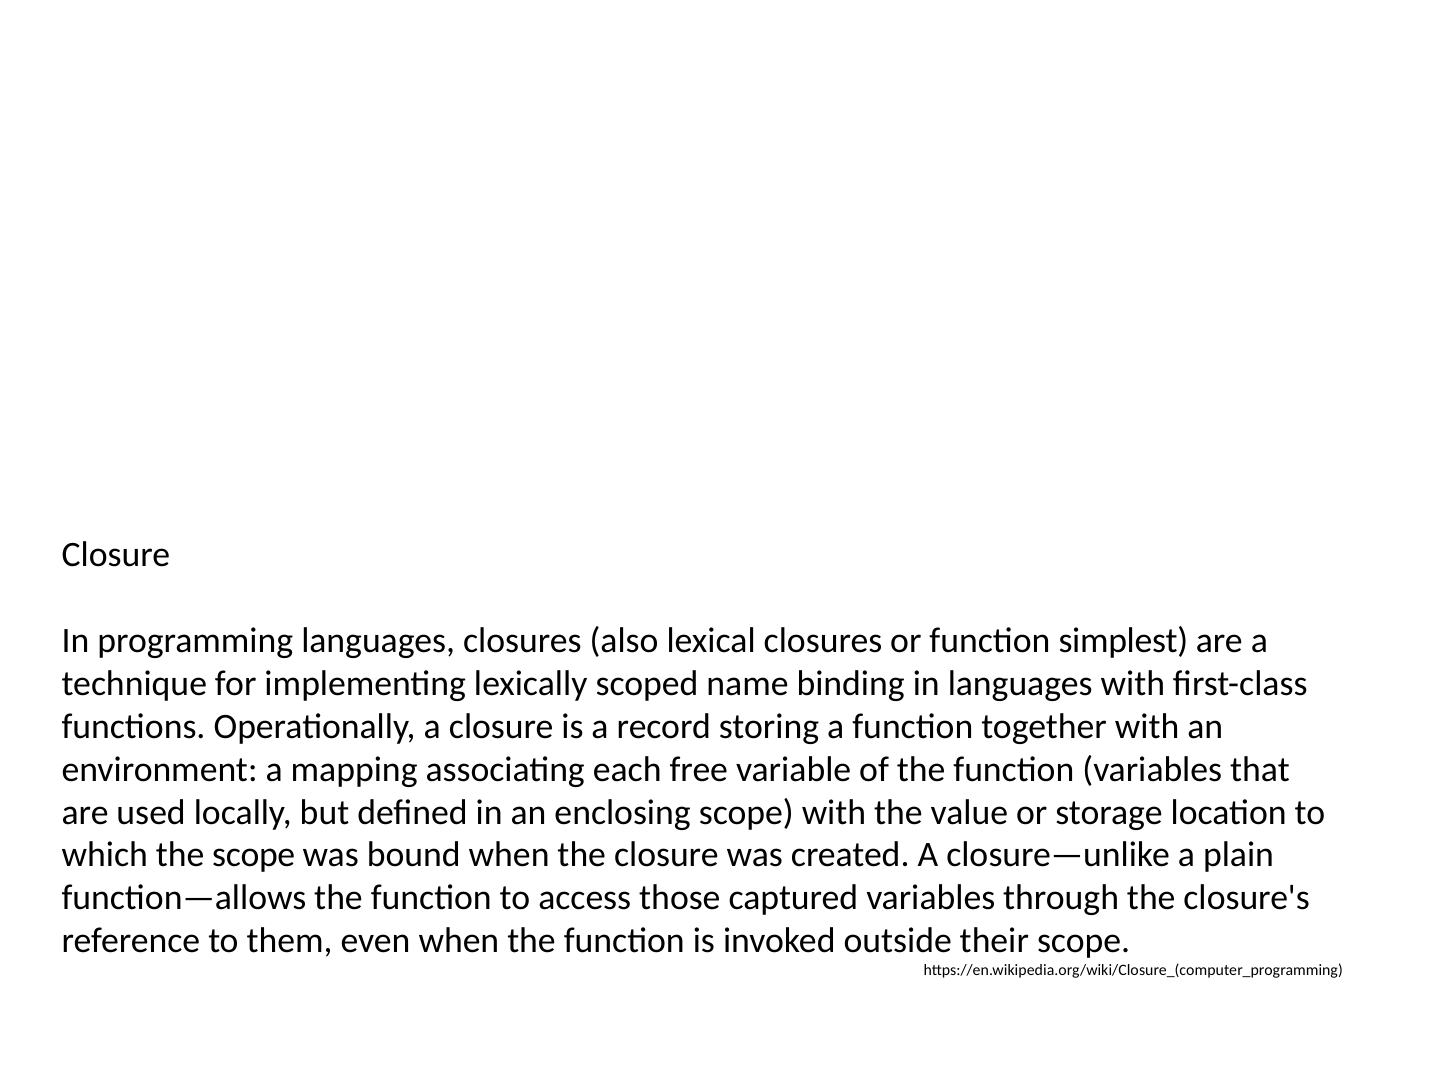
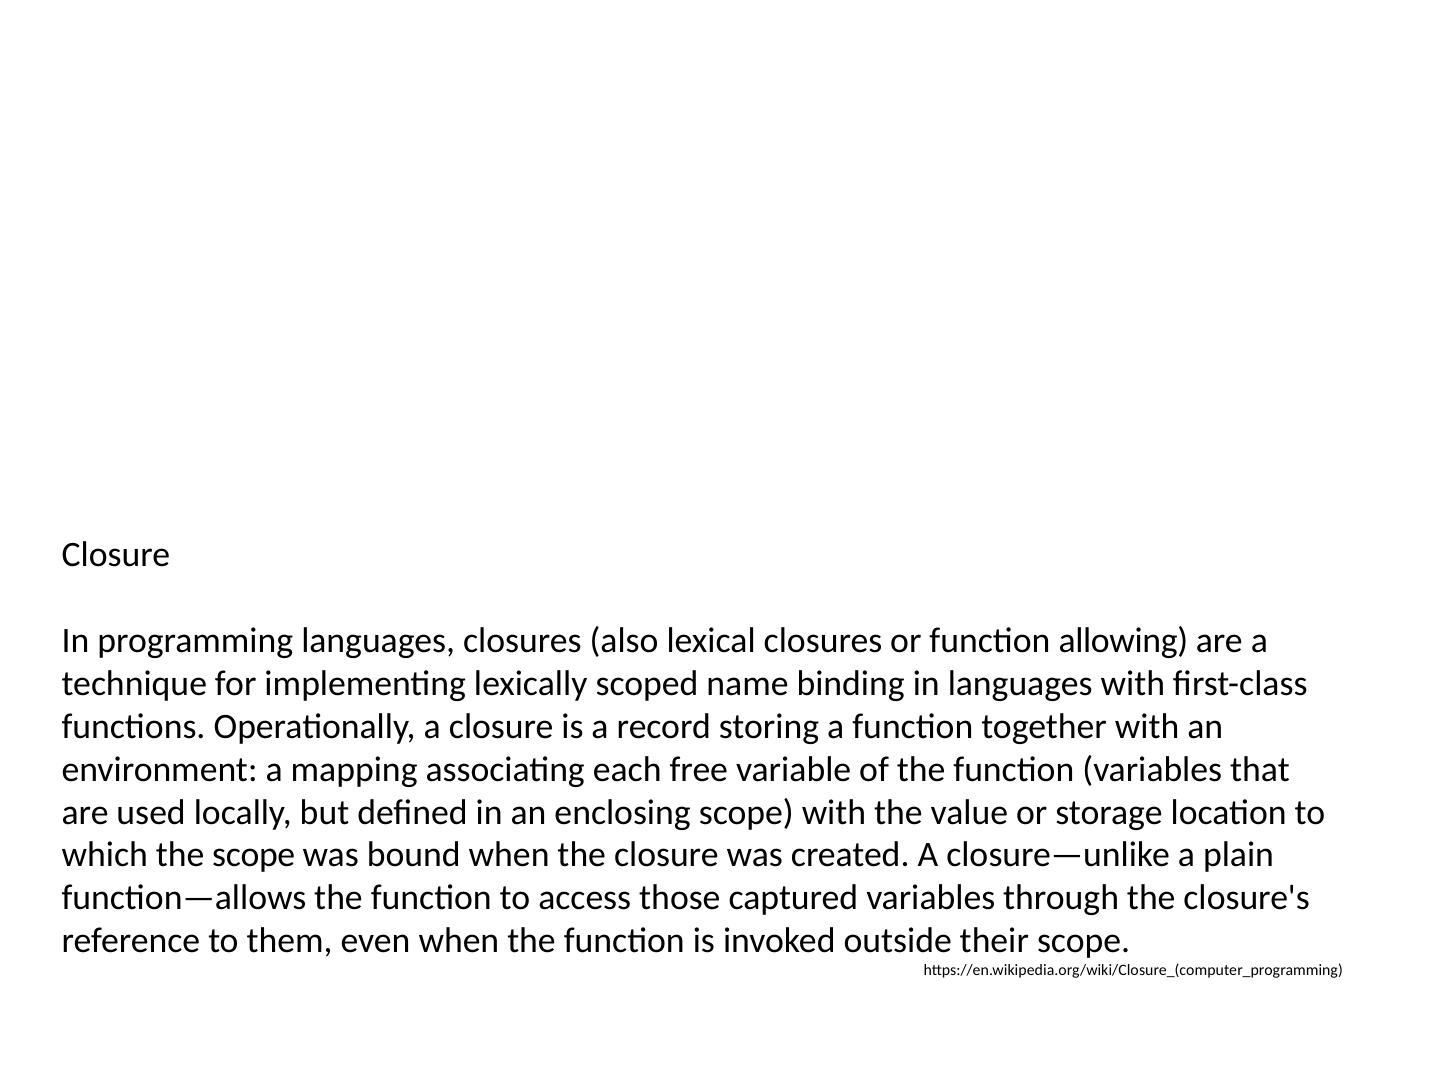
simplest: simplest -> allowing (1123, 641)
